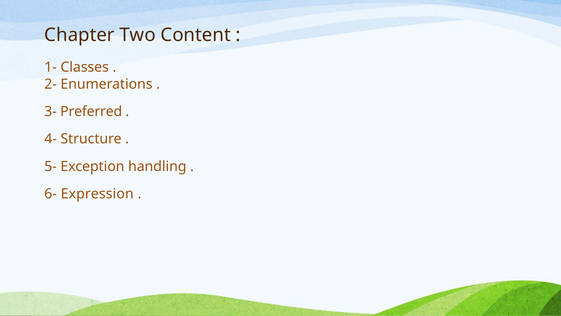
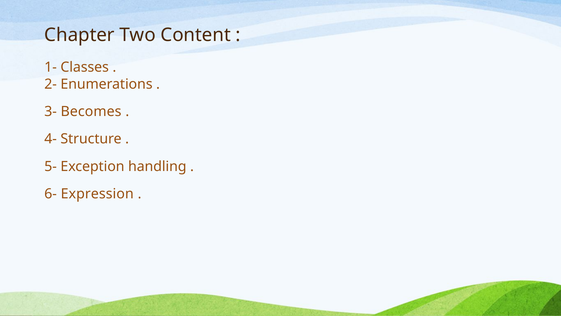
Preferred: Preferred -> Becomes (91, 111)
